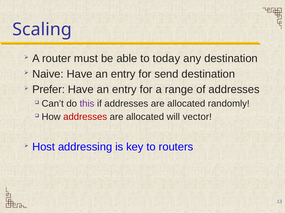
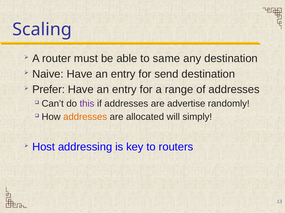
today: today -> same (166, 59)
if addresses are allocated: allocated -> advertise (186, 104)
addresses colour: red -> orange (85, 117)
vector: vector -> simply (197, 117)
